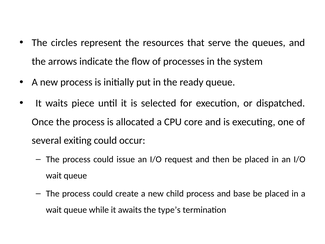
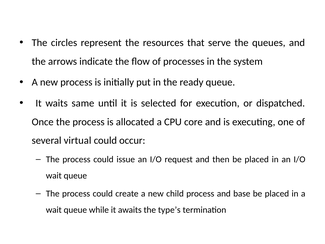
piece: piece -> same (83, 103)
exiting: exiting -> virtual (78, 140)
